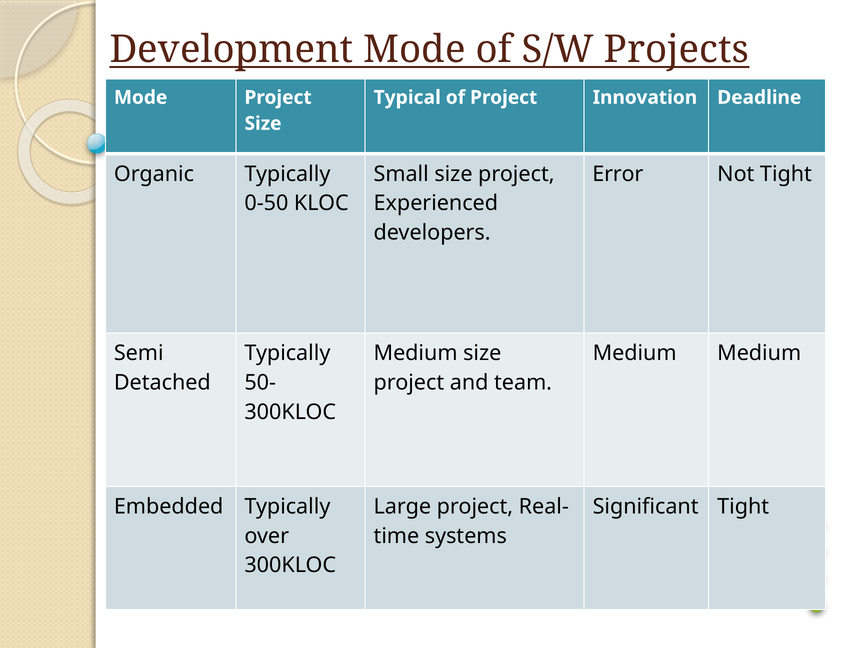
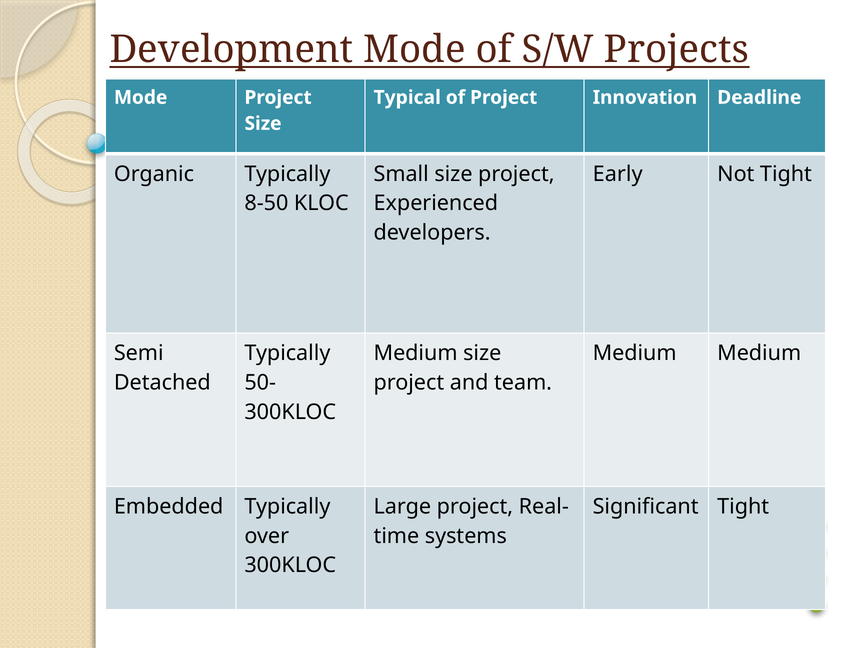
Error: Error -> Early (618, 174)
0-50: 0-50 -> 8-50 (266, 203)
